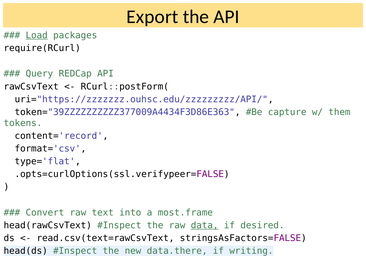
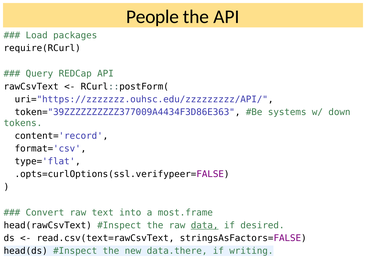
Export: Export -> People (153, 17)
Load underline: present -> none (37, 35)
capture: capture -> systems (287, 112)
them: them -> down (339, 112)
